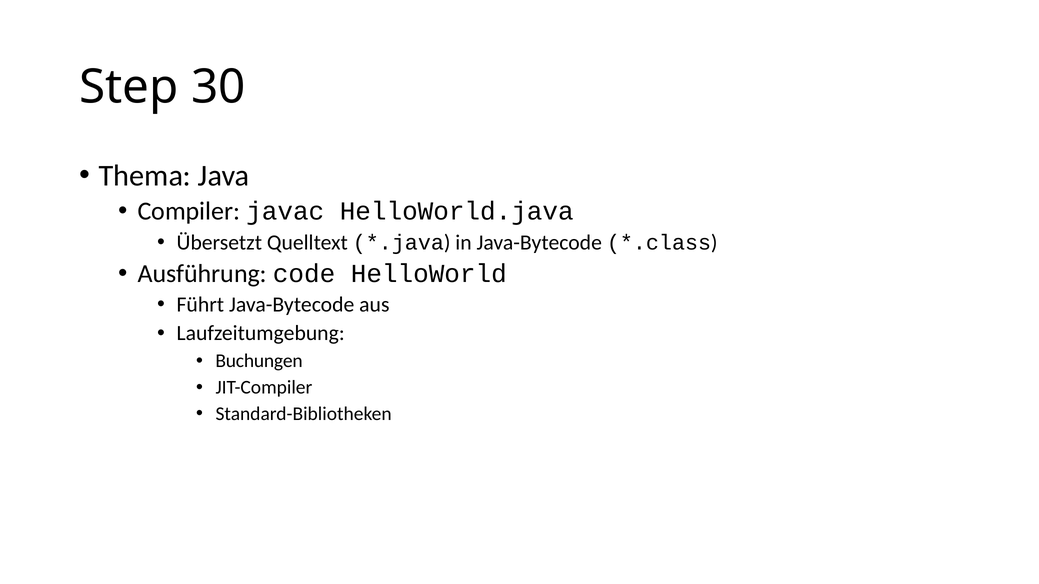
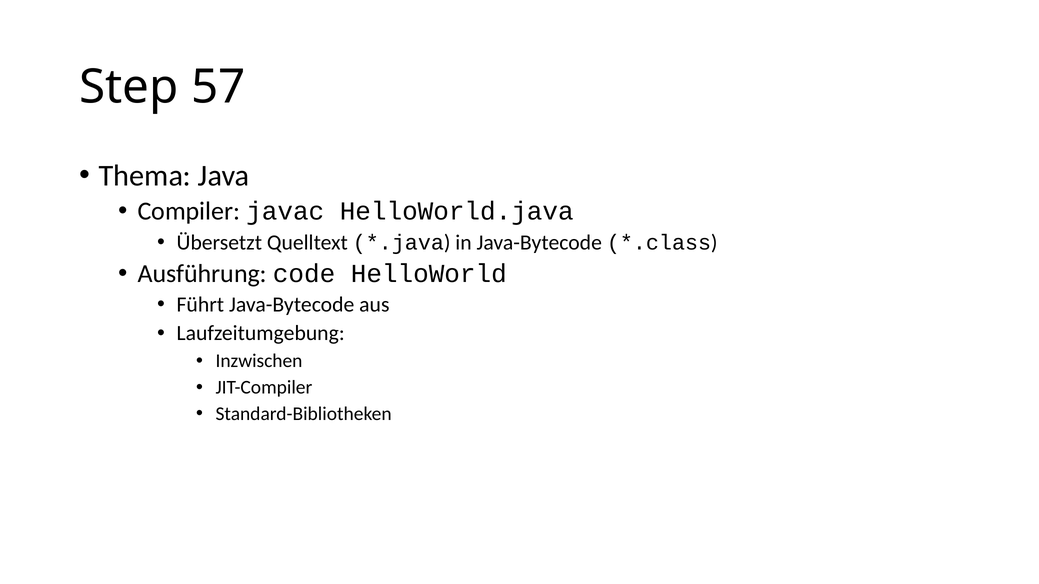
30: 30 -> 57 (218, 87)
Buchungen: Buchungen -> Inzwischen (259, 361)
